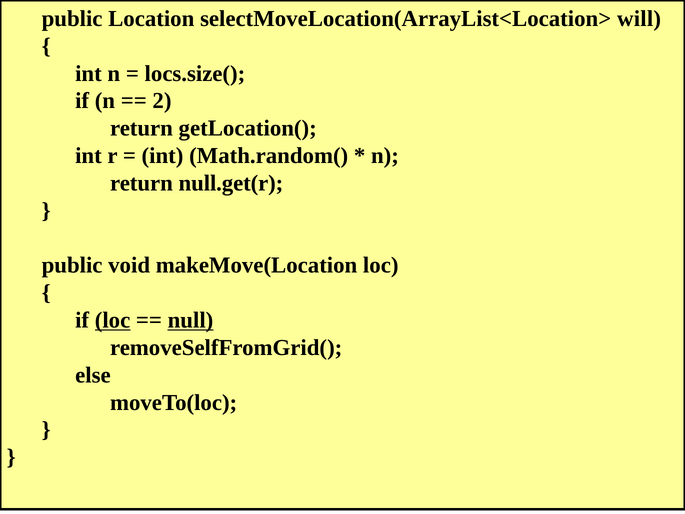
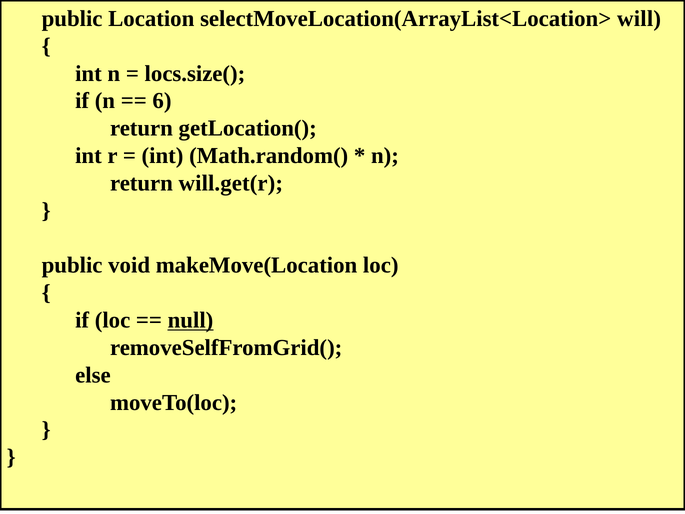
2: 2 -> 6 (162, 101)
null.get(r: null.get(r -> will.get(r (231, 183)
loc underline: present -> none (113, 320)
